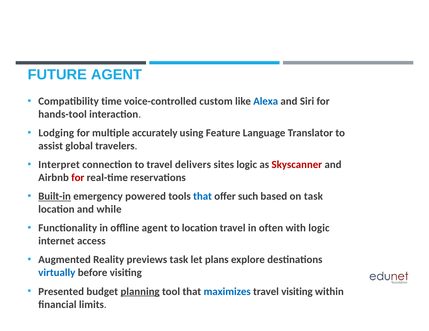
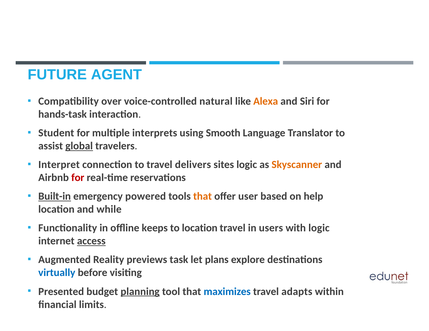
time: time -> over (111, 101)
custom: custom -> natural (216, 101)
Alexa colour: blue -> orange (266, 101)
hands-tool: hands-tool -> hands-task (63, 114)
Lodging: Lodging -> Student (56, 133)
accurately: accurately -> interprets (155, 133)
Feature: Feature -> Smooth (223, 133)
global underline: none -> present (79, 146)
Skyscanner colour: red -> orange (297, 165)
that colour: blue -> orange (203, 197)
such: such -> user (248, 197)
on task: task -> help (313, 197)
offline agent: agent -> keeps (155, 228)
often: often -> users (271, 228)
access underline: none -> present (91, 241)
travel visiting: visiting -> adapts (297, 292)
